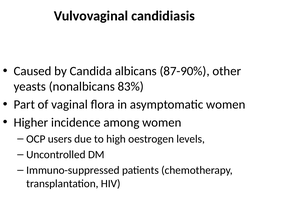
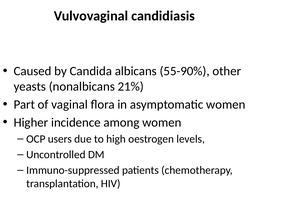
87-90%: 87-90% -> 55-90% (185, 71)
83%: 83% -> 21% (131, 87)
